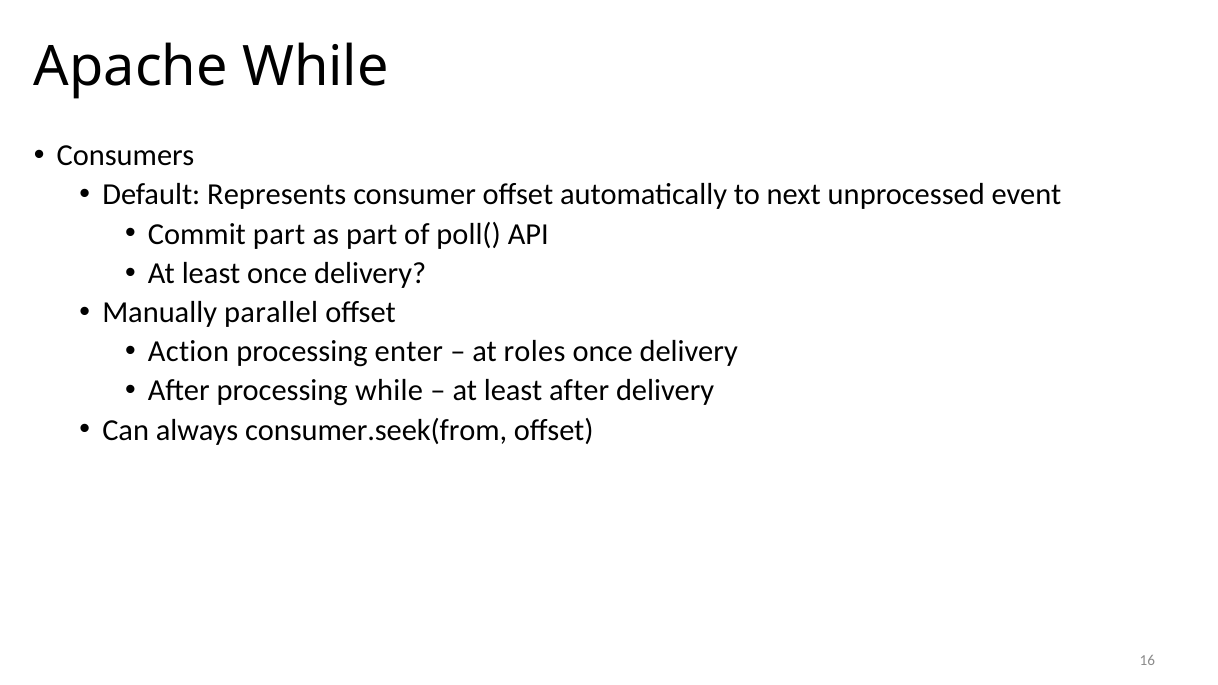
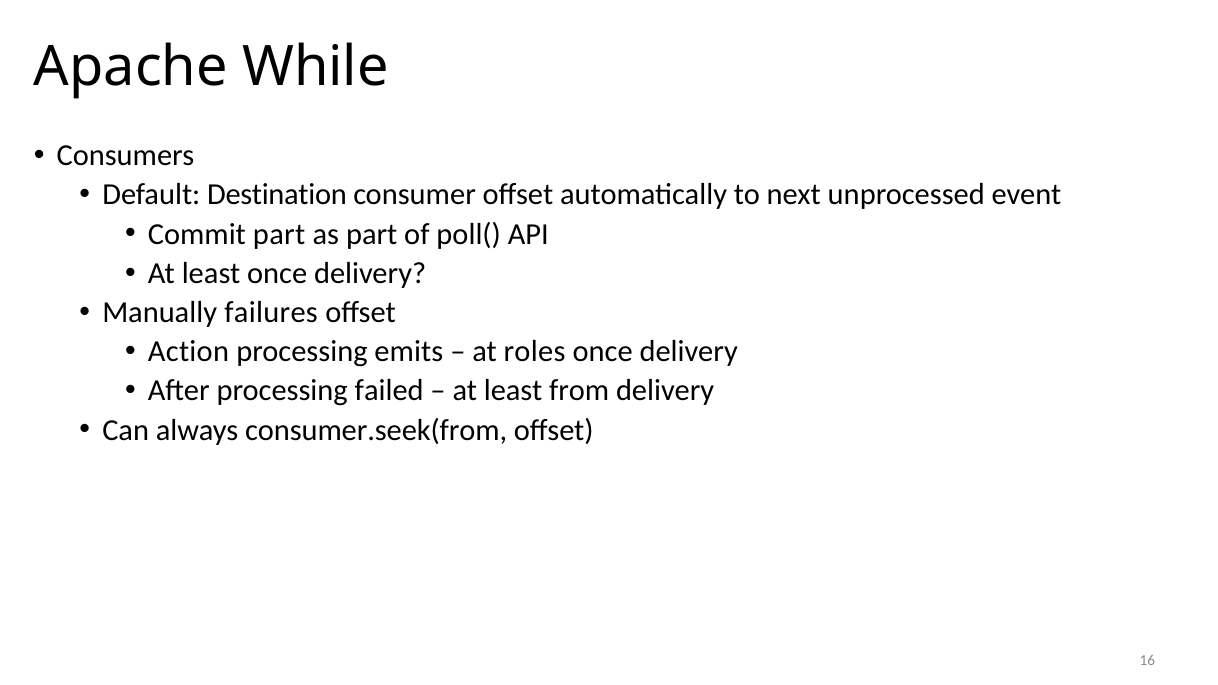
Represents: Represents -> Destination (277, 195)
parallel: parallel -> failures (271, 313)
enter: enter -> emits (409, 352)
processing while: while -> failed (389, 391)
least after: after -> from (579, 391)
